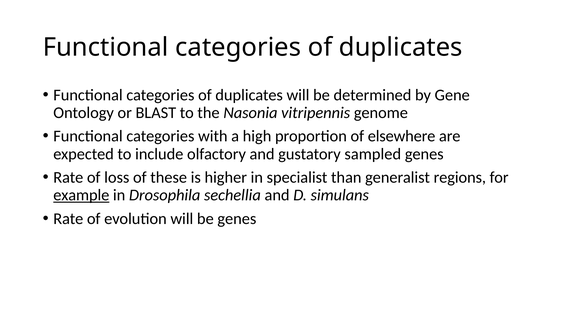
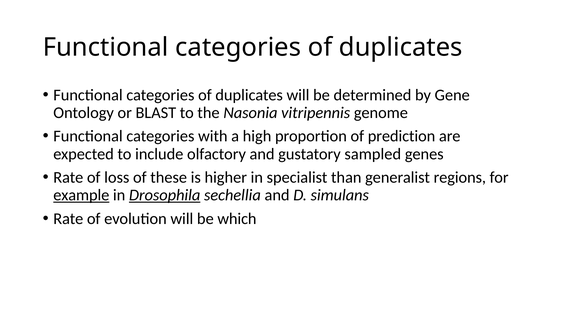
elsewhere: elsewhere -> prediction (402, 136)
Drosophila underline: none -> present (165, 195)
be genes: genes -> which (237, 218)
